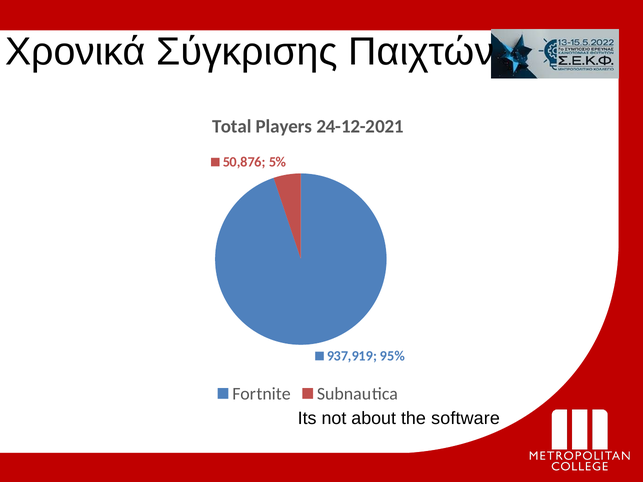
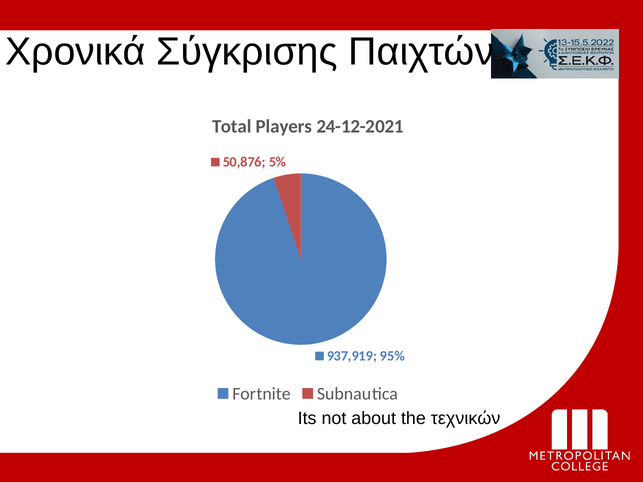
software: software -> τεχνικών (466, 418)
